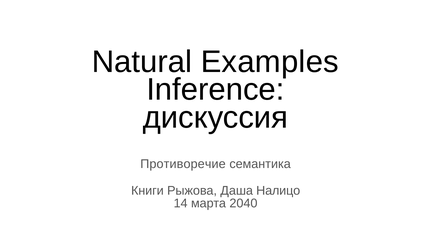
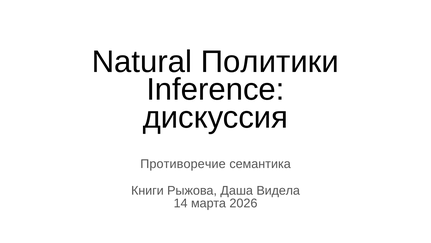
Examples: Examples -> Политики (270, 62)
Налицо: Налицо -> Видела (278, 190)
2040: 2040 -> 2026 (243, 203)
